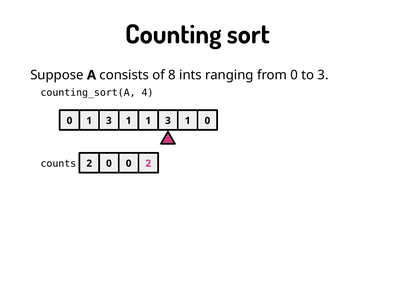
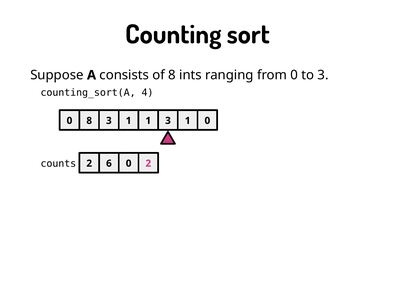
0 1: 1 -> 8 (89, 121)
2 0: 0 -> 6 (109, 164)
